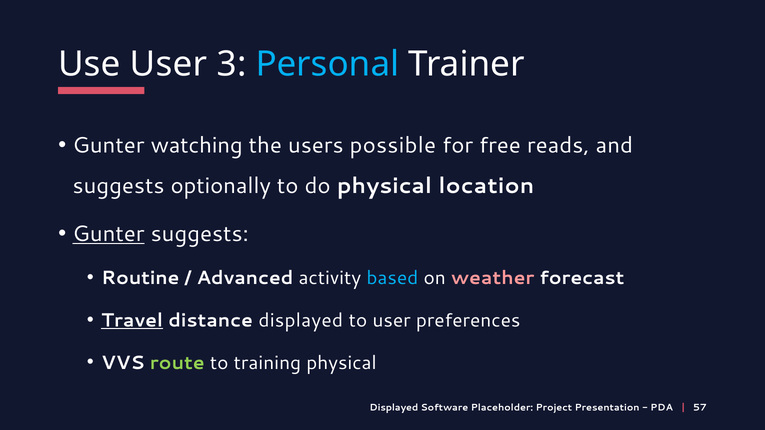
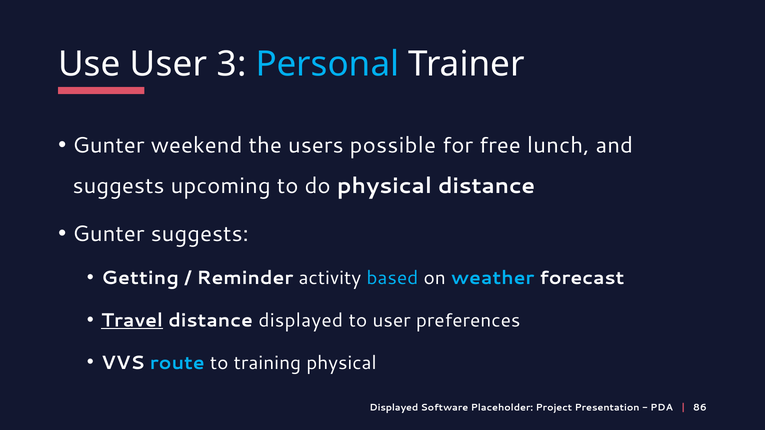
watching: watching -> weekend (197, 146)
reads: reads -> lunch (558, 146)
optionally: optionally -> upcoming (221, 186)
physical location: location -> distance (487, 186)
Gunter underline: present -> none (109, 234)
Routine: Routine -> Getting (140, 278)
Advanced: Advanced -> Reminder (245, 278)
weather colour: pink -> light blue (493, 278)
route colour: light green -> light blue (177, 363)
57: 57 -> 86 (700, 408)
